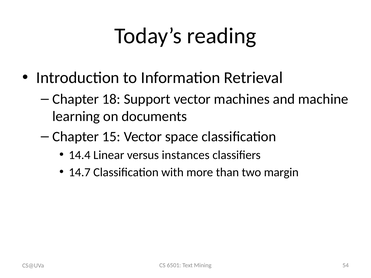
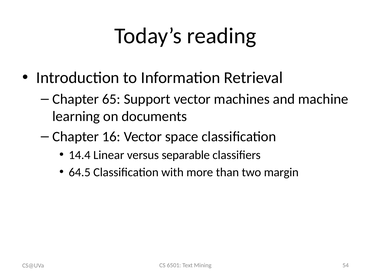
18: 18 -> 65 (111, 99)
15: 15 -> 16 (111, 137)
instances: instances -> separable (186, 155)
14.7: 14.7 -> 64.5 (80, 172)
